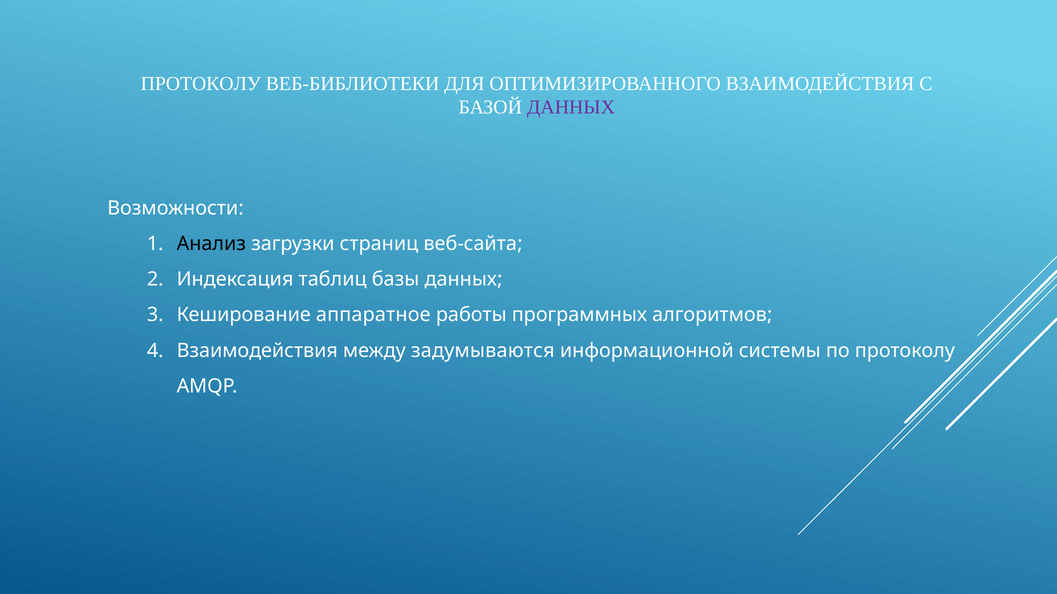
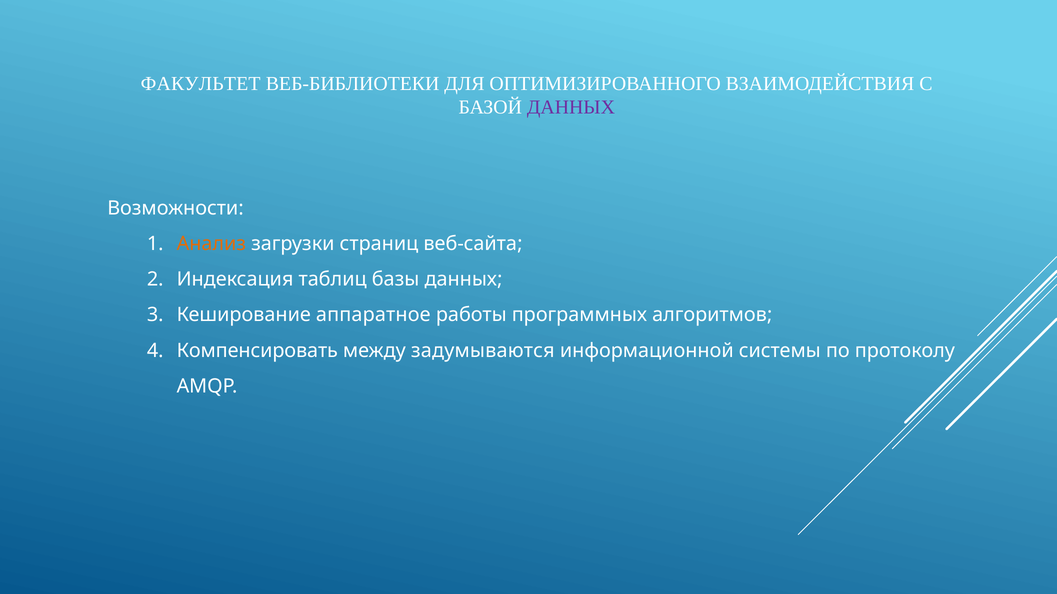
ПРОТОКОЛУ: ПРОТОКОЛУ -> ФАКУЛЬТЕТ (201, 84)
Анализ colour: black -> orange (211, 244)
Взаимодействия: Взаимодействия -> Компенсировать (257, 351)
